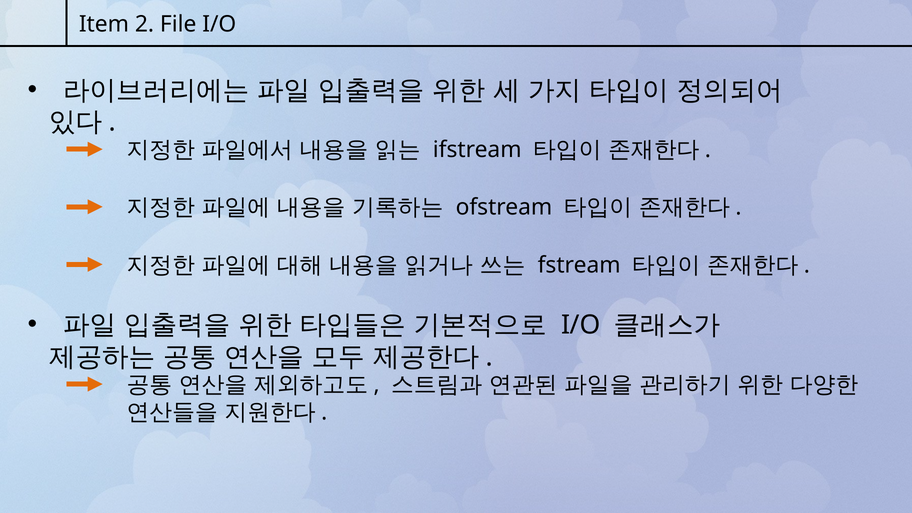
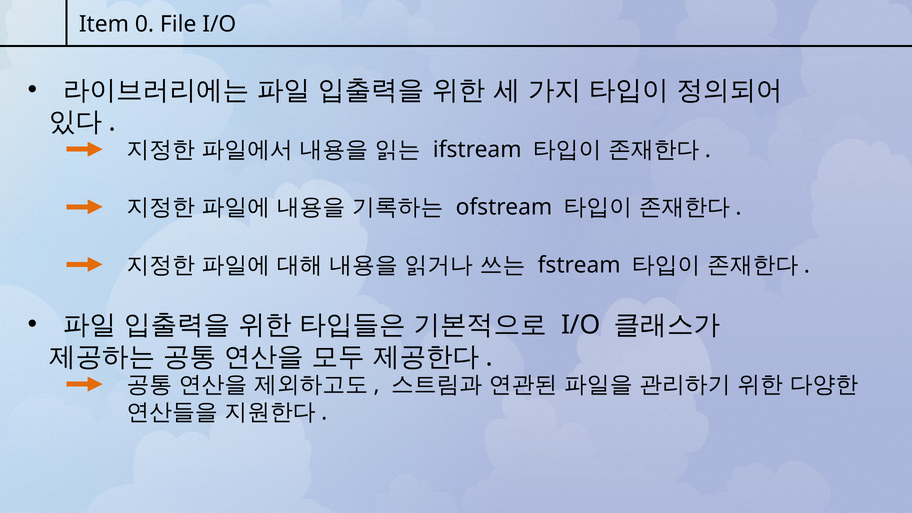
2: 2 -> 0 (144, 24)
